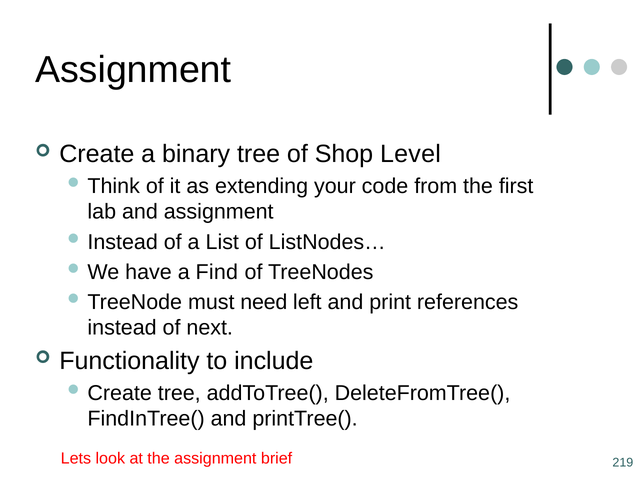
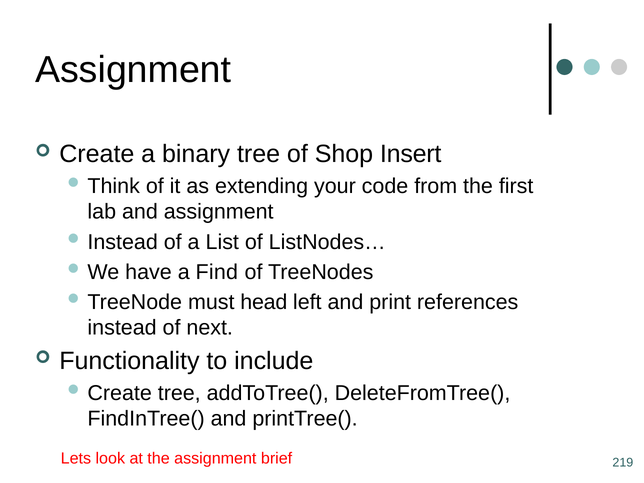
Level: Level -> Insert (411, 154)
need: need -> head (264, 302)
